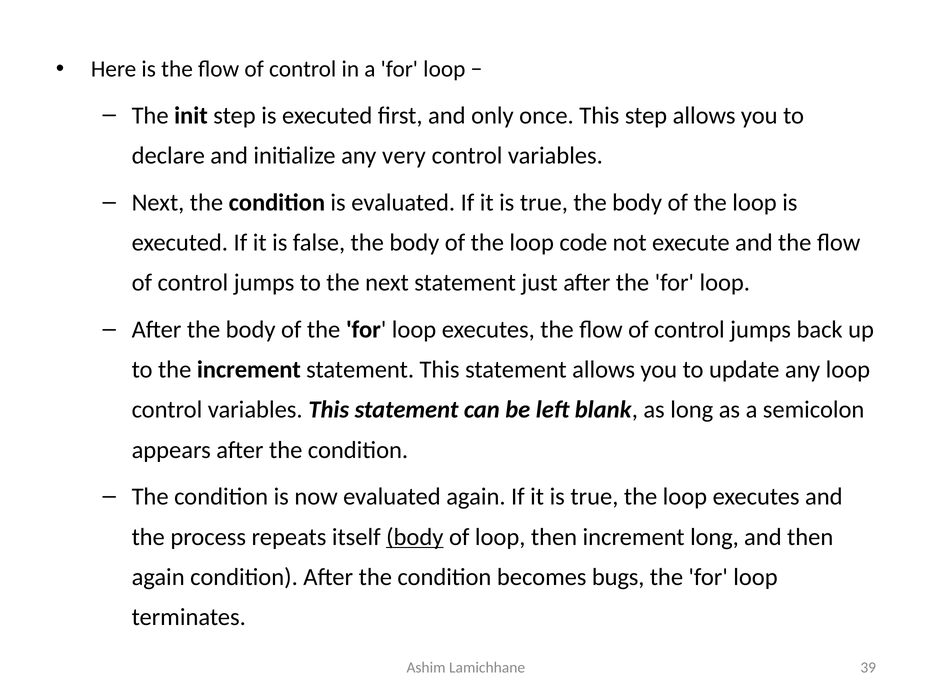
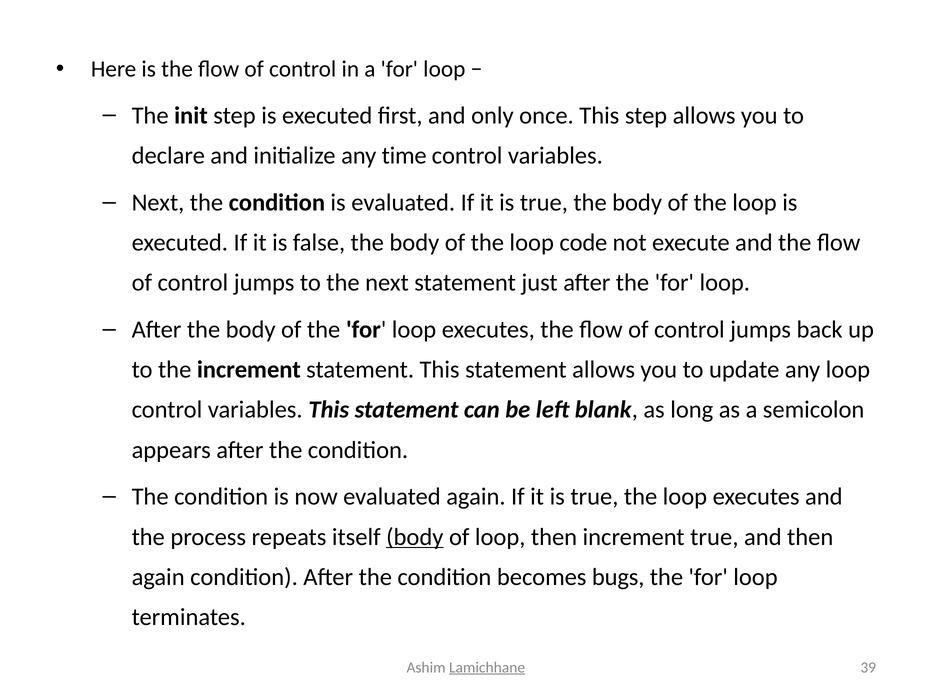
very: very -> time (404, 156)
increment long: long -> true (714, 537)
Lamichhane underline: none -> present (487, 667)
